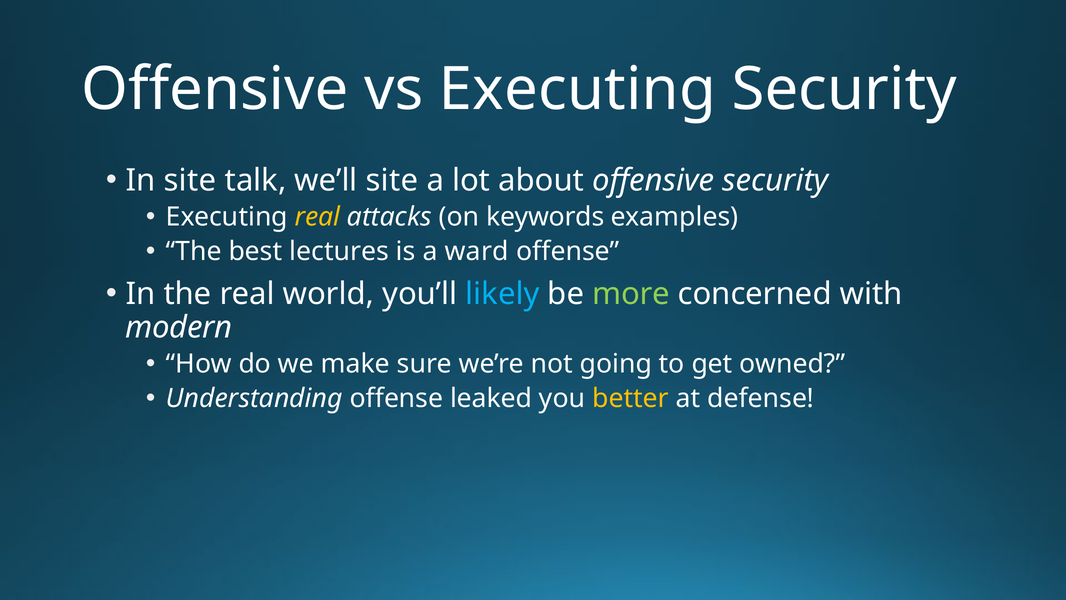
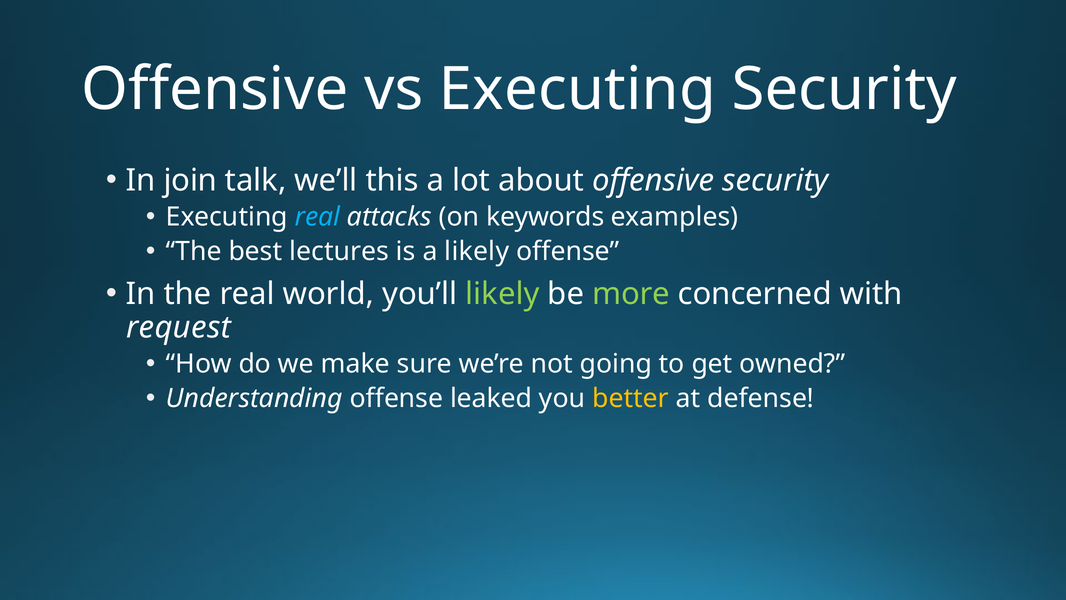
In site: site -> join (190, 180)
we’ll site: site -> this (392, 180)
real colour: yellow -> light blue (317, 217)
a ward: ward -> likely (477, 251)
likely colour: light blue -> light green (502, 294)
modern: modern -> request (179, 327)
